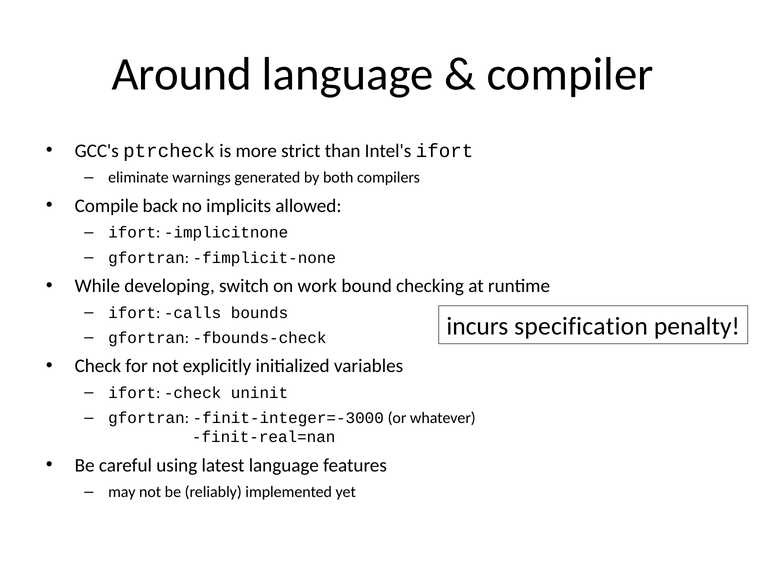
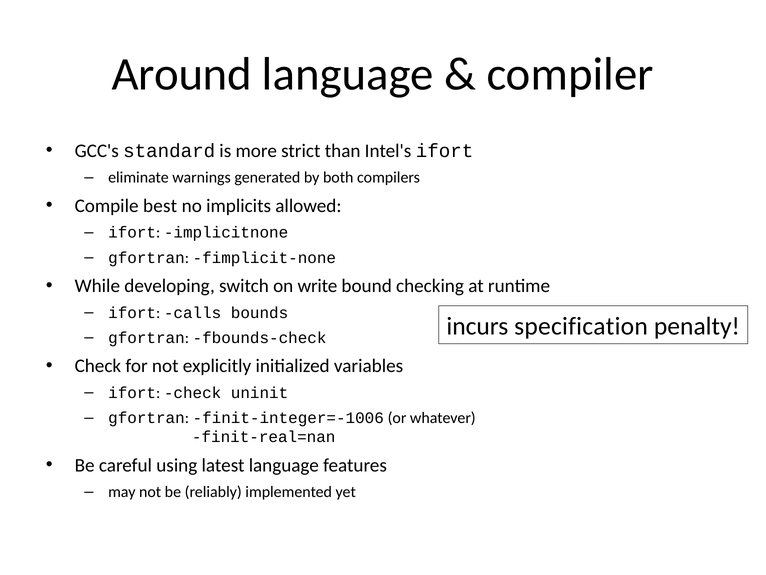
ptrcheck: ptrcheck -> standard (169, 151)
back: back -> best (160, 206)
work: work -> write (317, 286)
finit-integer=-3000: finit-integer=-3000 -> finit-integer=-1006 (288, 418)
